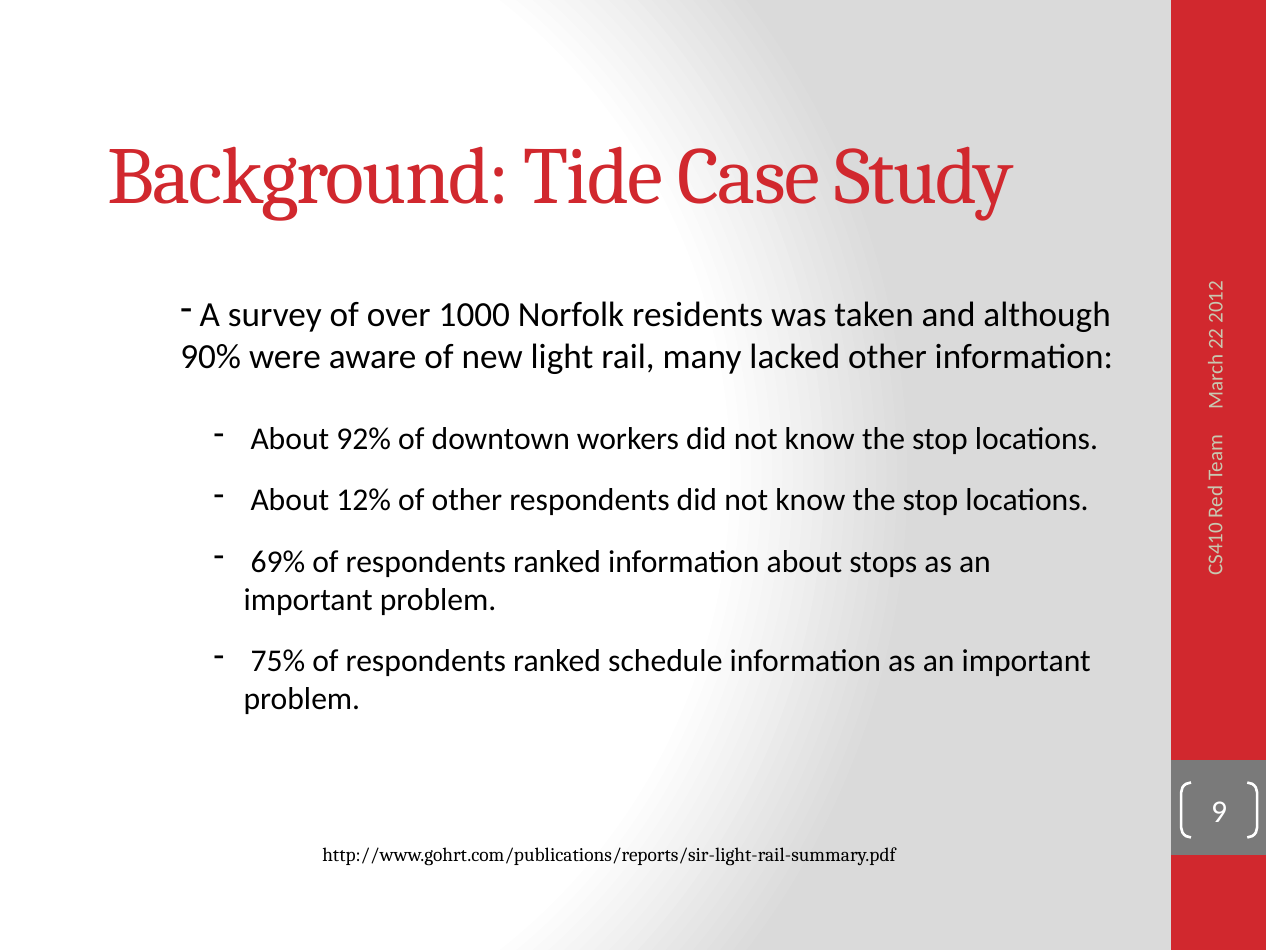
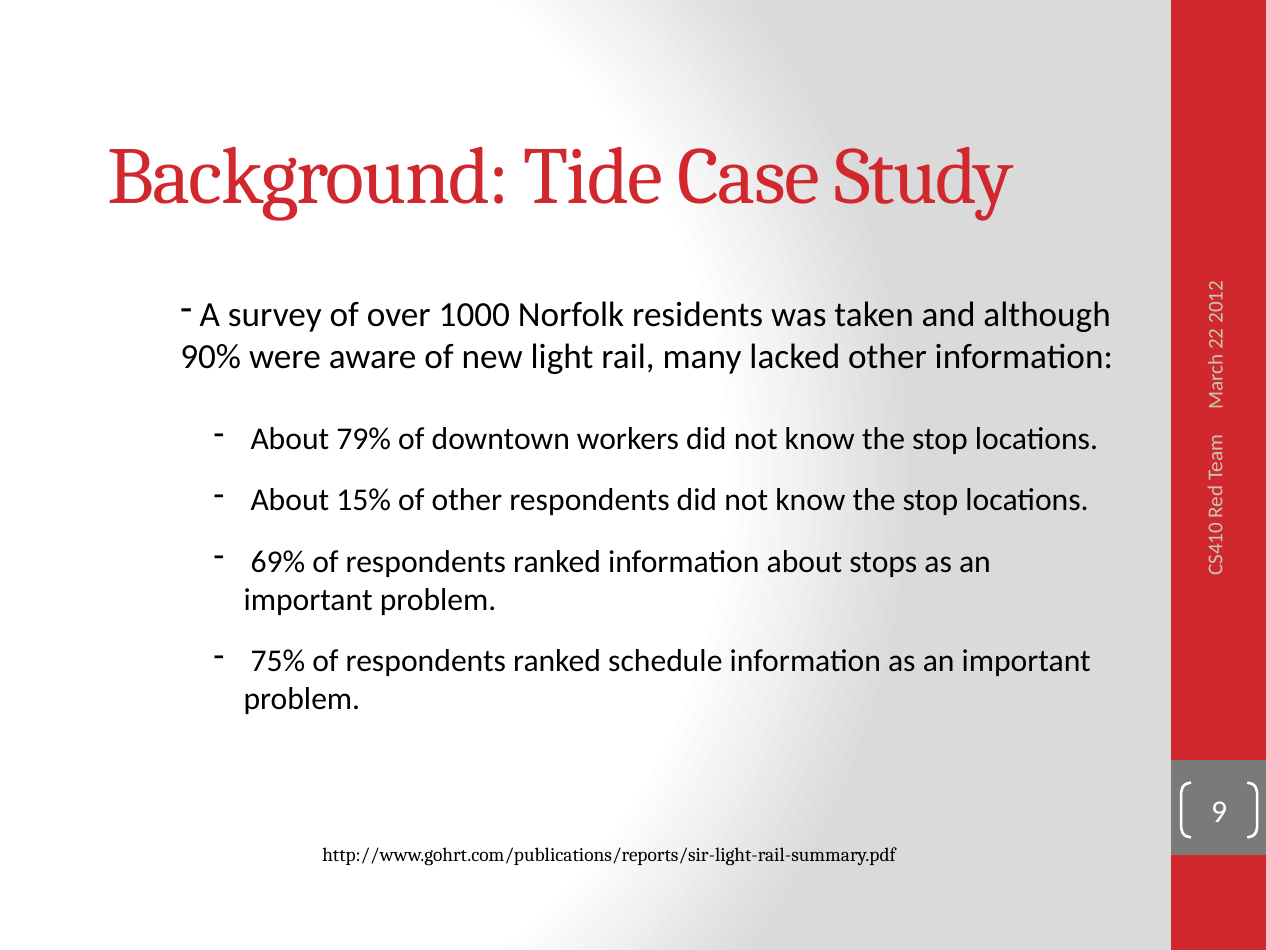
92%: 92% -> 79% (364, 439)
12%: 12% -> 15% (364, 500)
